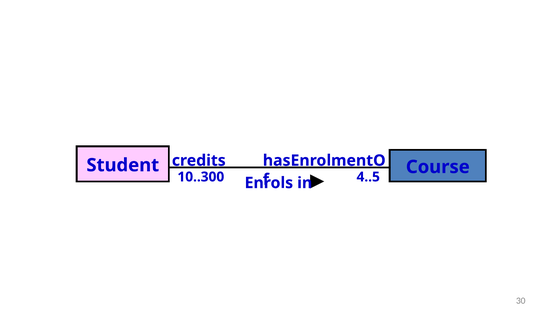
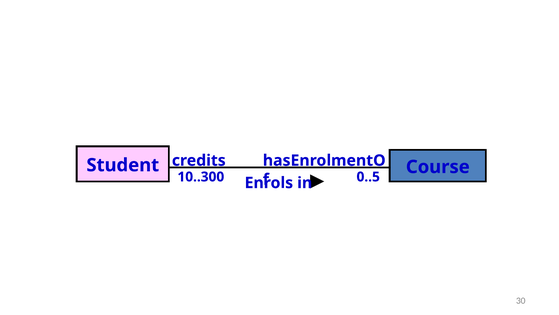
4..5: 4..5 -> 0..5 (368, 177)
